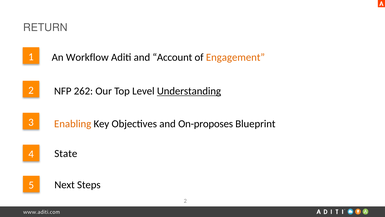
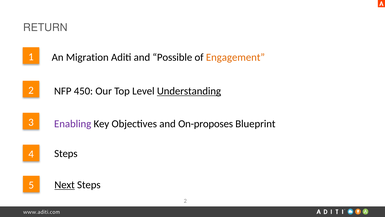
Workflow: Workflow -> Migration (87, 57)
Account: Account -> Possible (172, 57)
262: 262 -> 450 (83, 91)
Enabling colour: orange -> purple (73, 124)
State: State -> Steps (66, 153)
Next underline: none -> present (65, 185)
